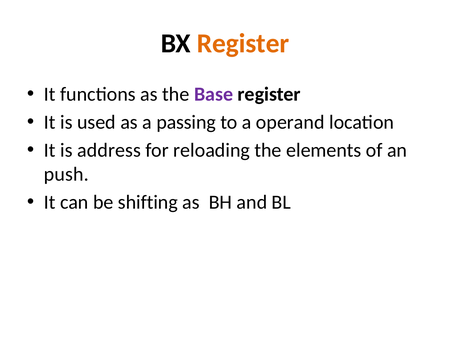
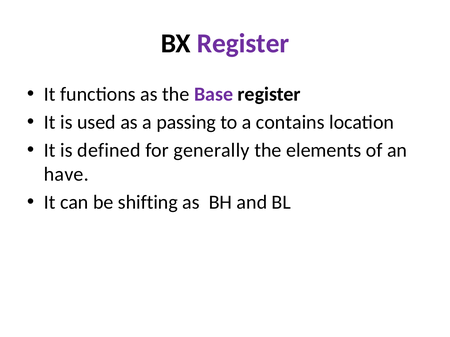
Register colour: orange -> purple (243, 44)
operand: operand -> contains (290, 122)
address: address -> defined (109, 150)
reloading: reloading -> generally (212, 150)
push: push -> have (66, 174)
